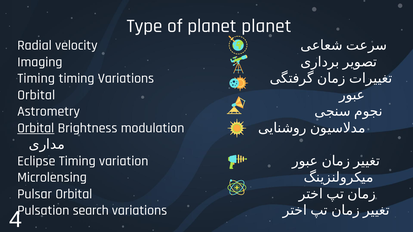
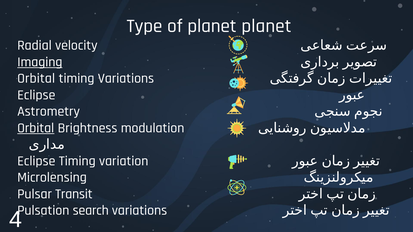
Imaging underline: none -> present (40, 62)
Timing: Timing -> Orbital (36, 78)
Orbital: Orbital -> Eclipse (36, 95)
Pulsar Orbital: Orbital -> Transit (74, 194)
